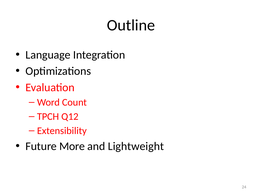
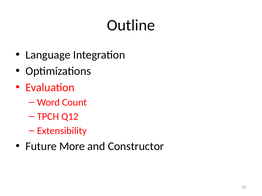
Lightweight: Lightweight -> Constructor (136, 147)
